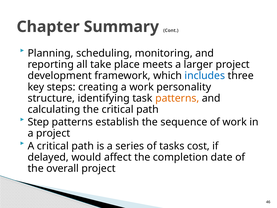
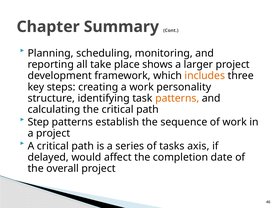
meets: meets -> shows (158, 64)
includes colour: blue -> orange (205, 76)
cost: cost -> axis (198, 146)
